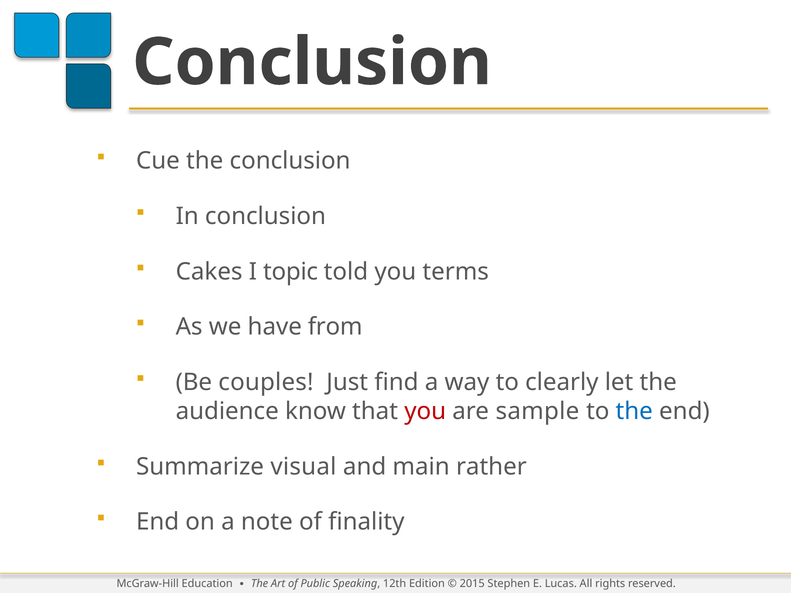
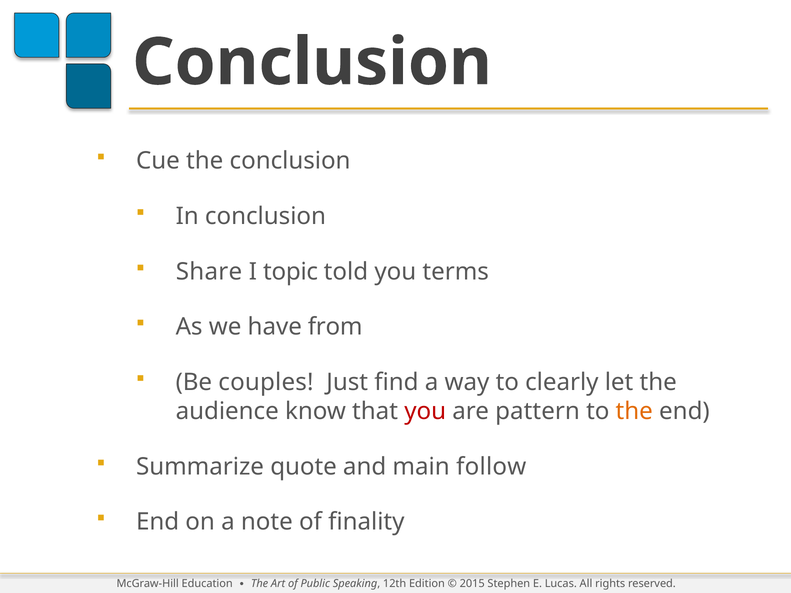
Cakes: Cakes -> Share (209, 272)
sample: sample -> pattern (538, 411)
the colour: blue -> orange (634, 411)
visual: visual -> quote (304, 467)
rather: rather -> follow (491, 467)
